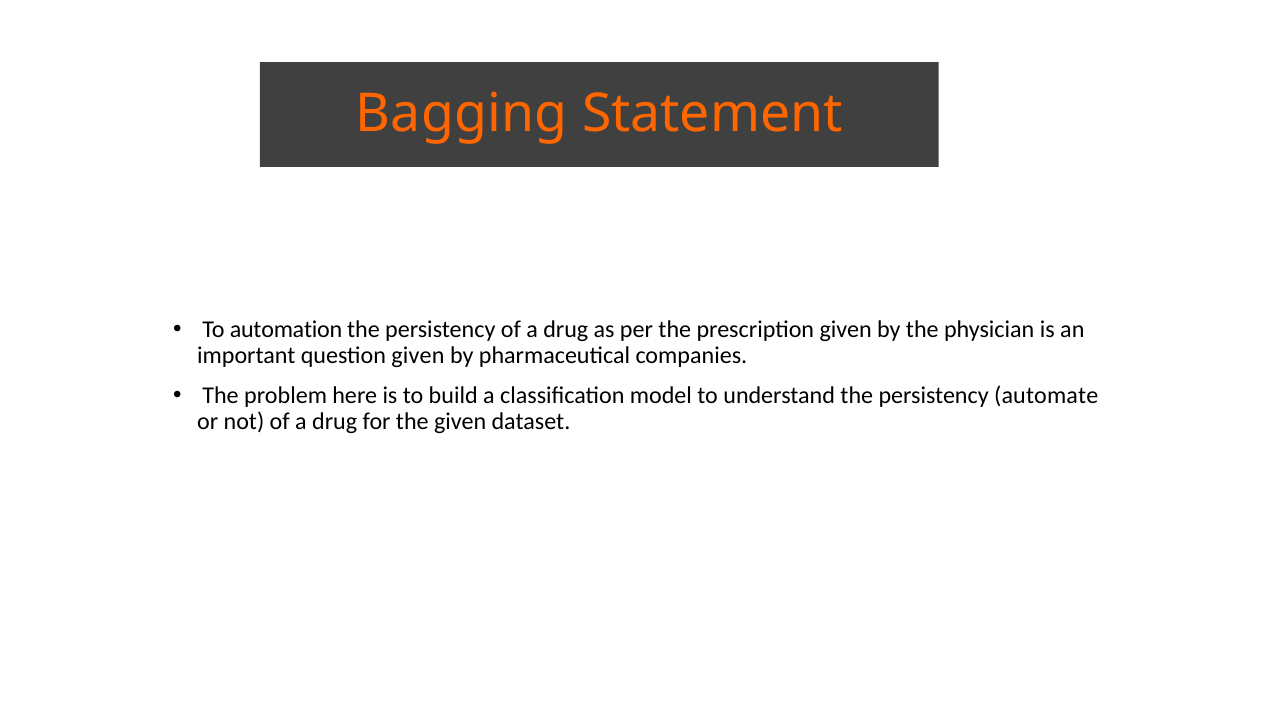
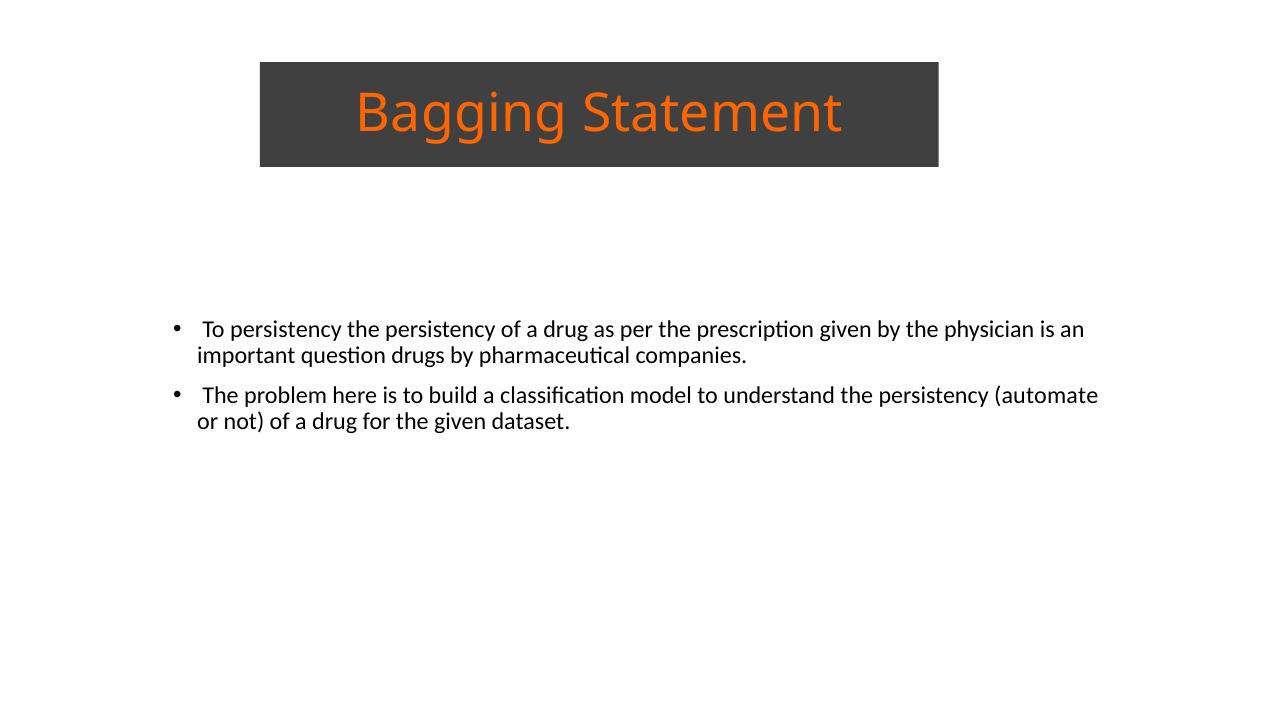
To automation: automation -> persistency (286, 330)
question given: given -> drugs (418, 356)
